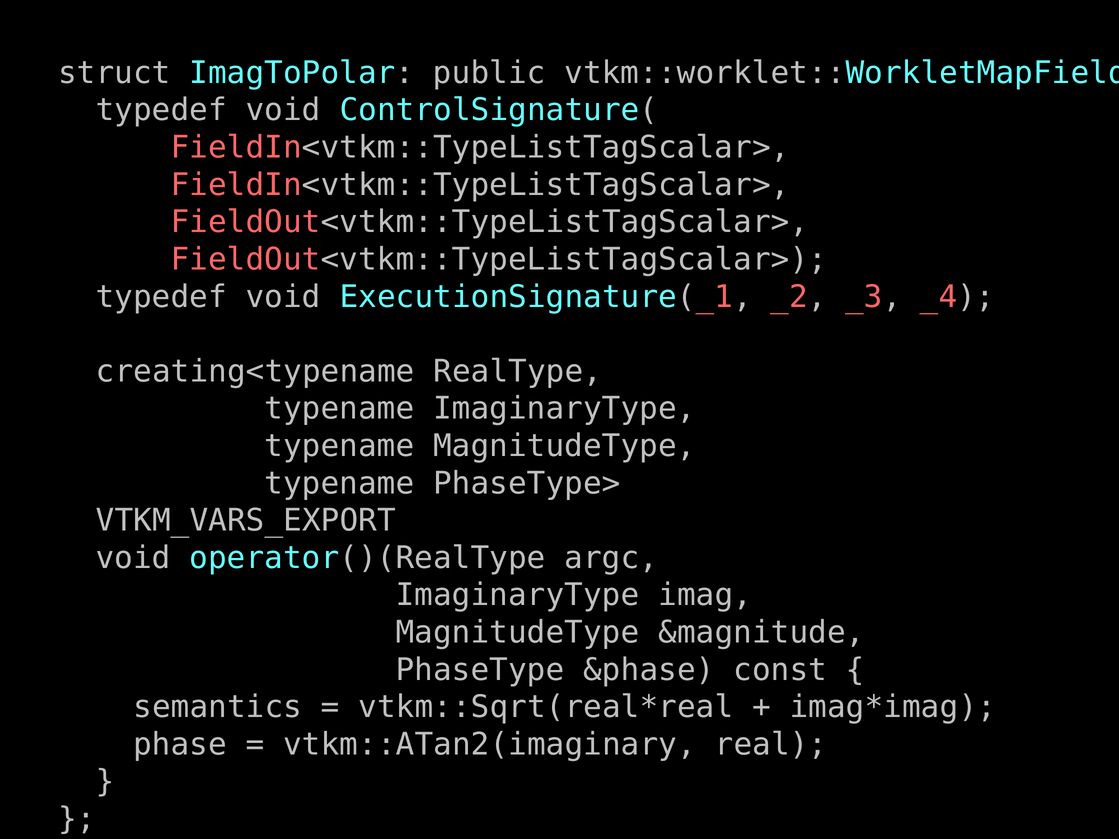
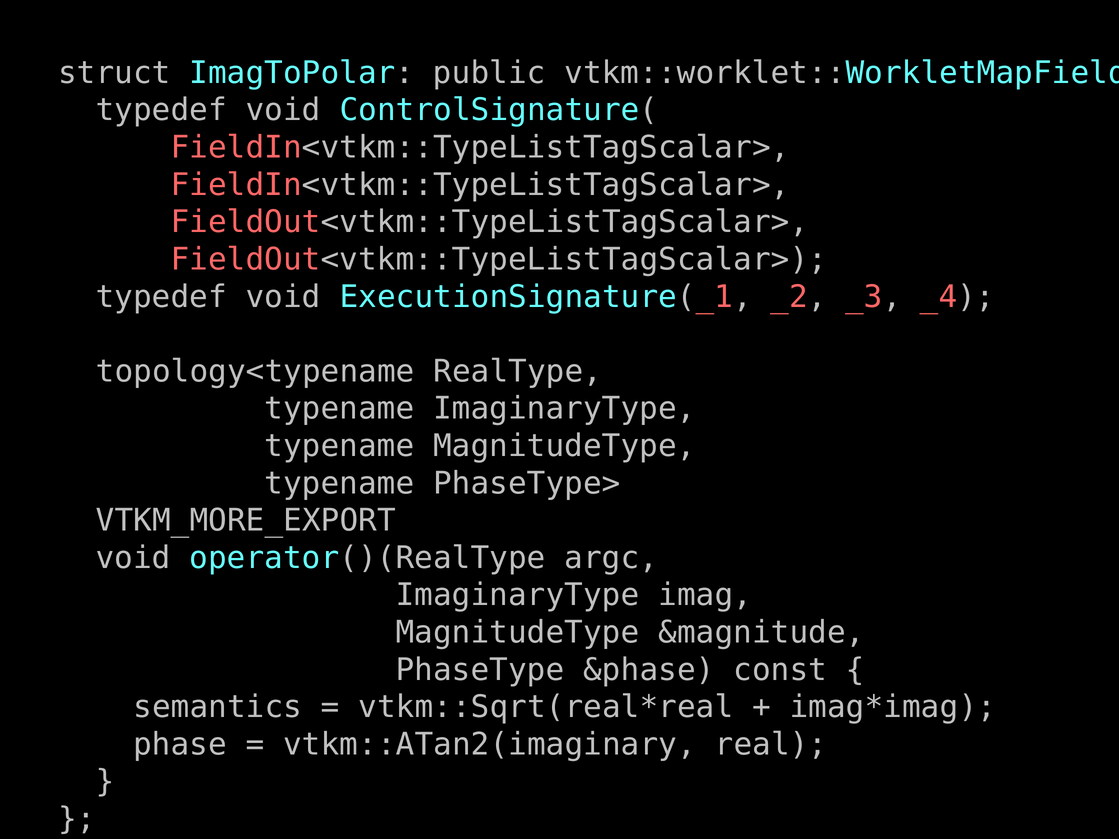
creating<typename: creating<typename -> topology<typename (255, 371)
VTKM_VARS_EXPORT: VTKM_VARS_EXPORT -> VTKM_MORE_EXPORT (246, 521)
